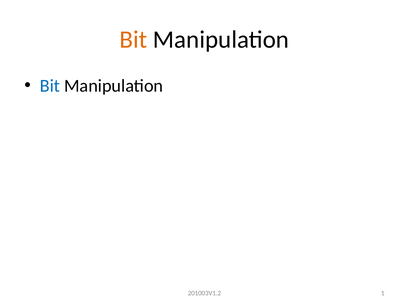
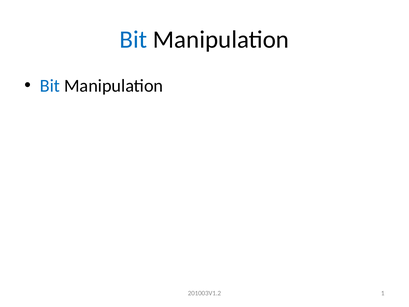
Bit colour: orange -> blue (133, 40)
